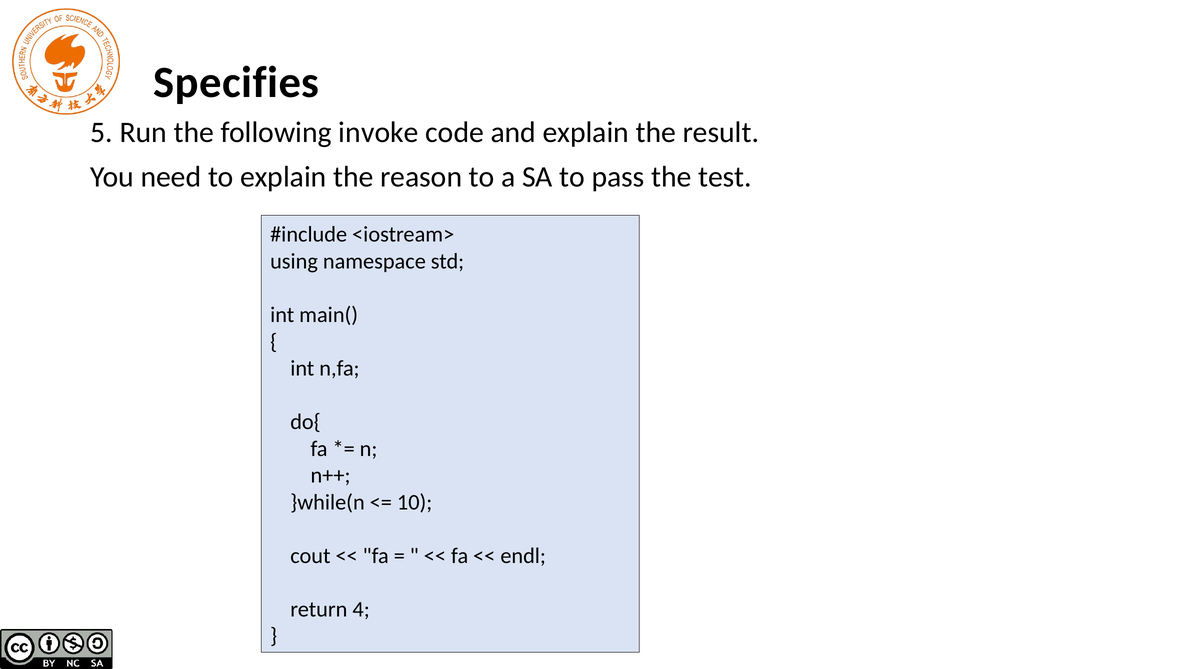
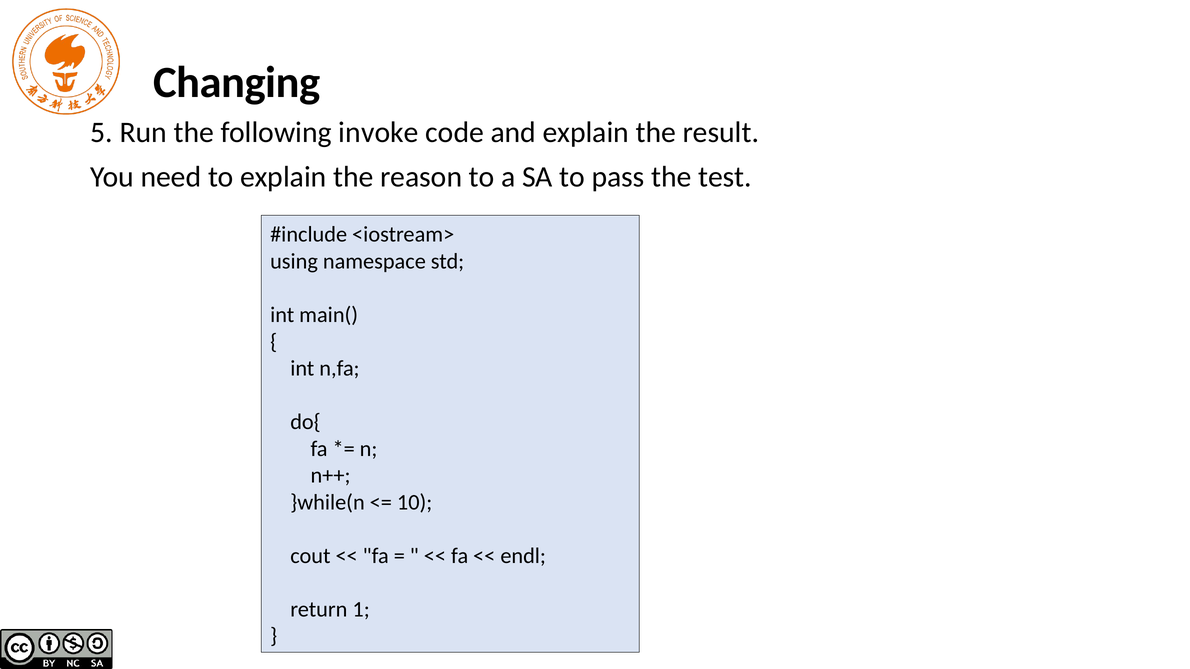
Specifies: Specifies -> Changing (237, 83)
4: 4 -> 1 (361, 610)
